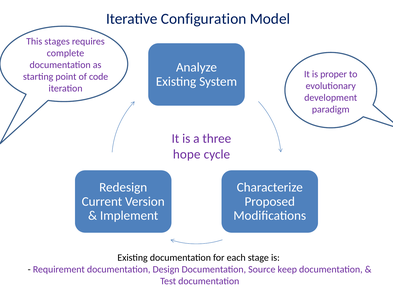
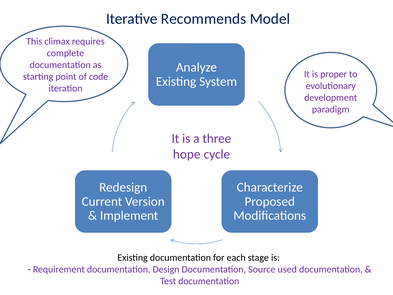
Configuration: Configuration -> Recommends (204, 19)
stages: stages -> climax (57, 41)
keep: keep -> used (287, 269)
